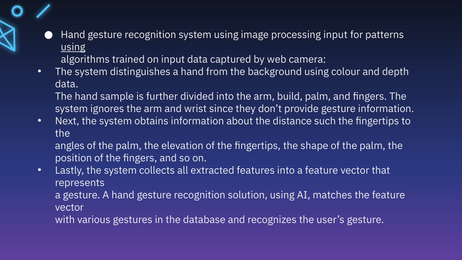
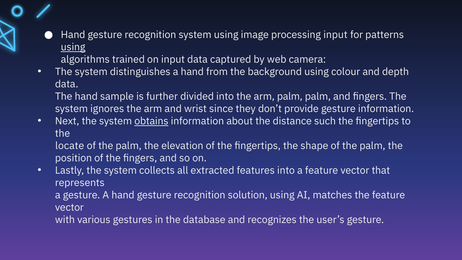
arm build: build -> palm (290, 96)
obtains underline: none -> present (151, 121)
angles: angles -> locate (70, 146)
